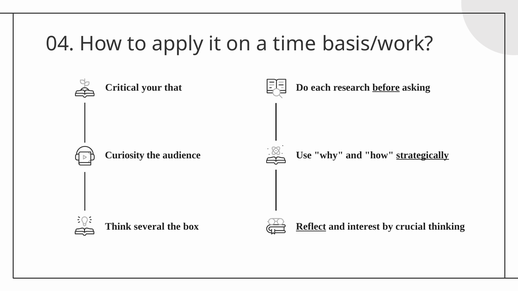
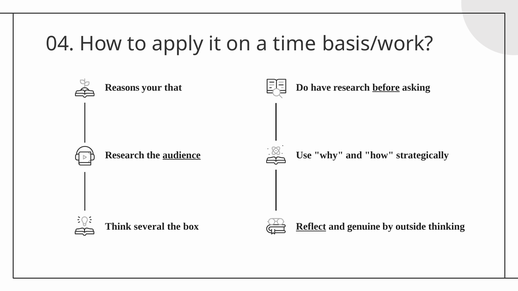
Critical: Critical -> Reasons (122, 88)
each: each -> have (321, 88)
Curiosity: Curiosity -> Research (125, 155)
audience underline: none -> present (182, 155)
strategically underline: present -> none (423, 155)
interest: interest -> genuine (364, 227)
crucial: crucial -> outside (411, 227)
